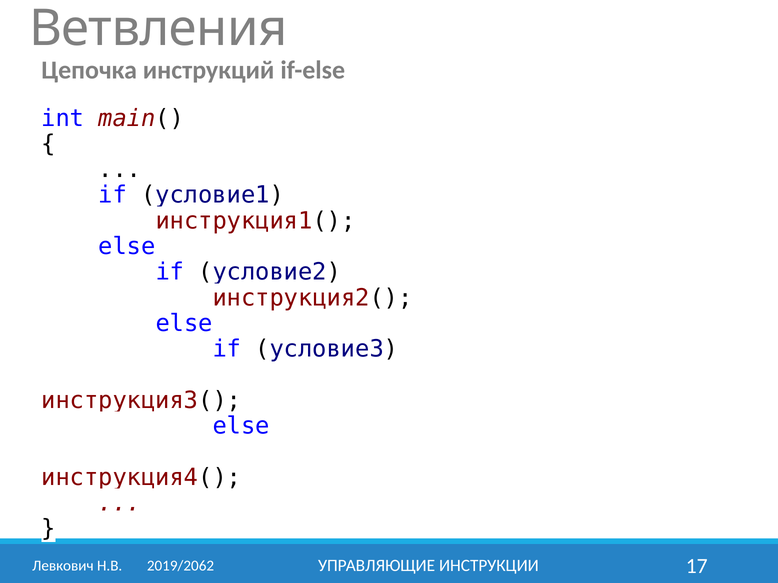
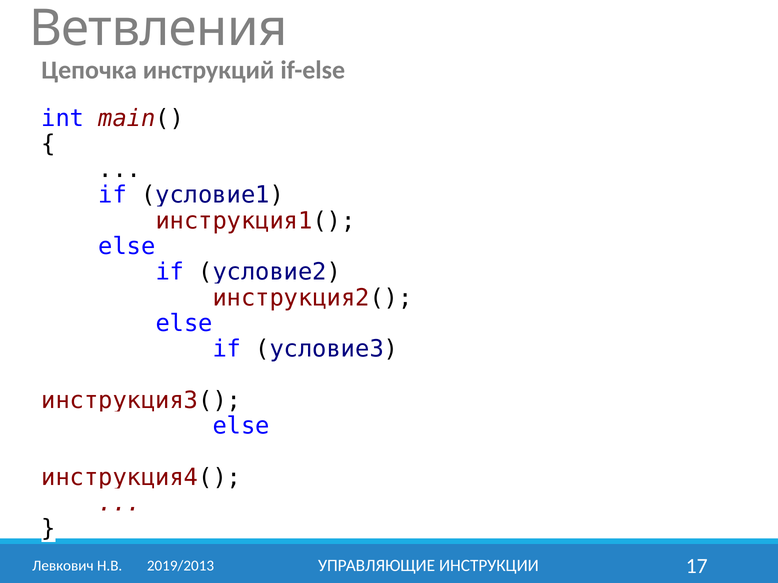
2019/2062: 2019/2062 -> 2019/2013 (181, 566)
